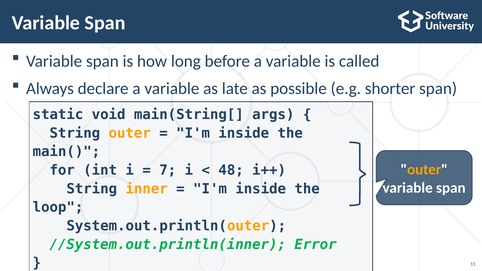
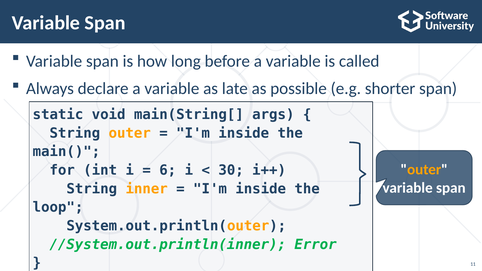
7: 7 -> 6 (168, 170)
48: 48 -> 30 (231, 170)
